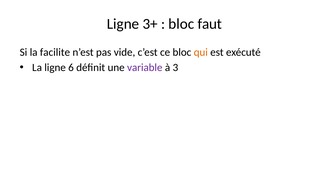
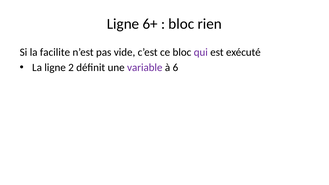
3+: 3+ -> 6+ (150, 24)
faut: faut -> rien (210, 24)
qui colour: orange -> purple (201, 52)
6: 6 -> 2 (71, 68)
3: 3 -> 6 (175, 68)
